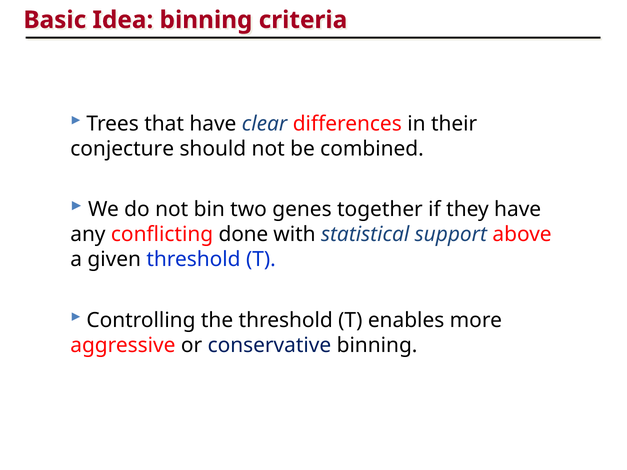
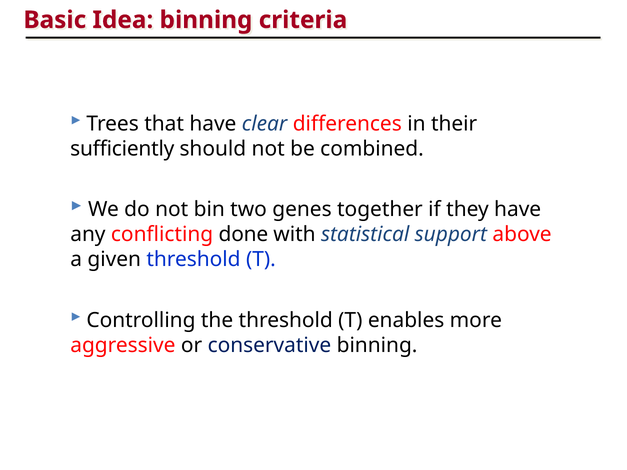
conjecture: conjecture -> sufficiently (122, 149)
